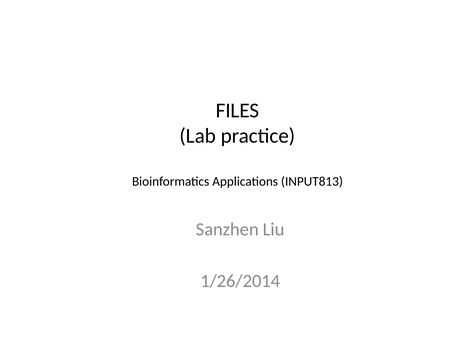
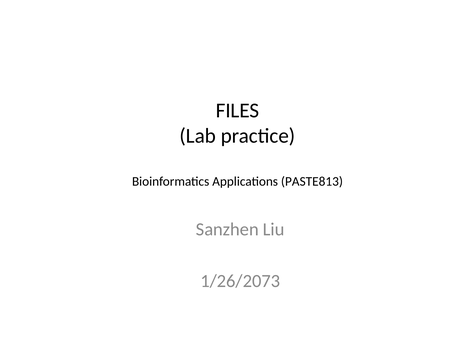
INPUT813: INPUT813 -> PASTE813 (312, 181)
1/26/2014: 1/26/2014 -> 1/26/2073 (240, 280)
